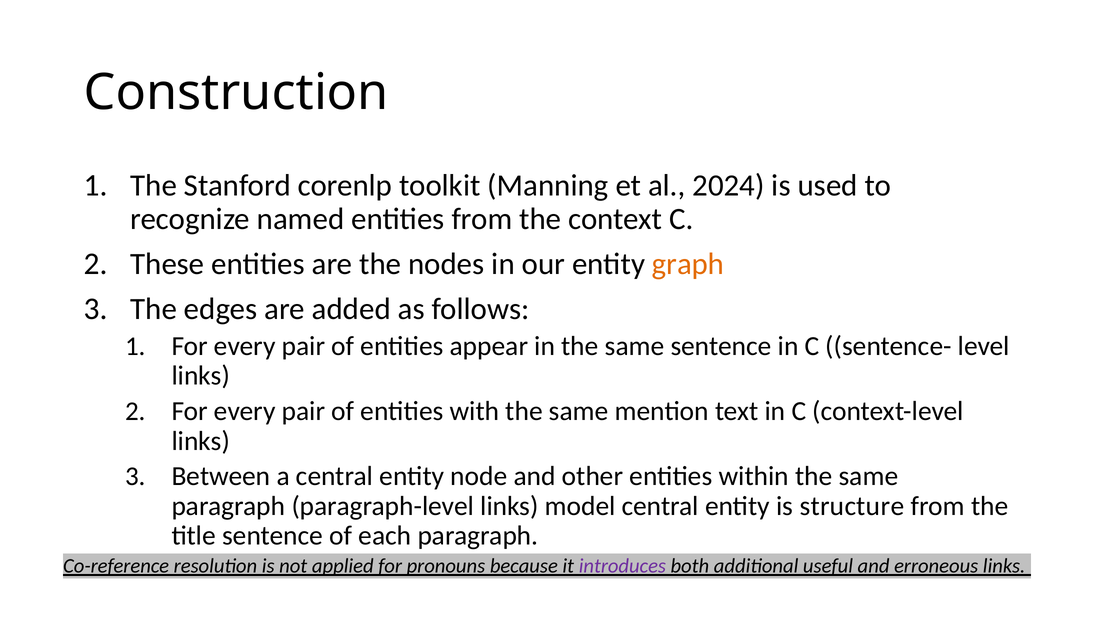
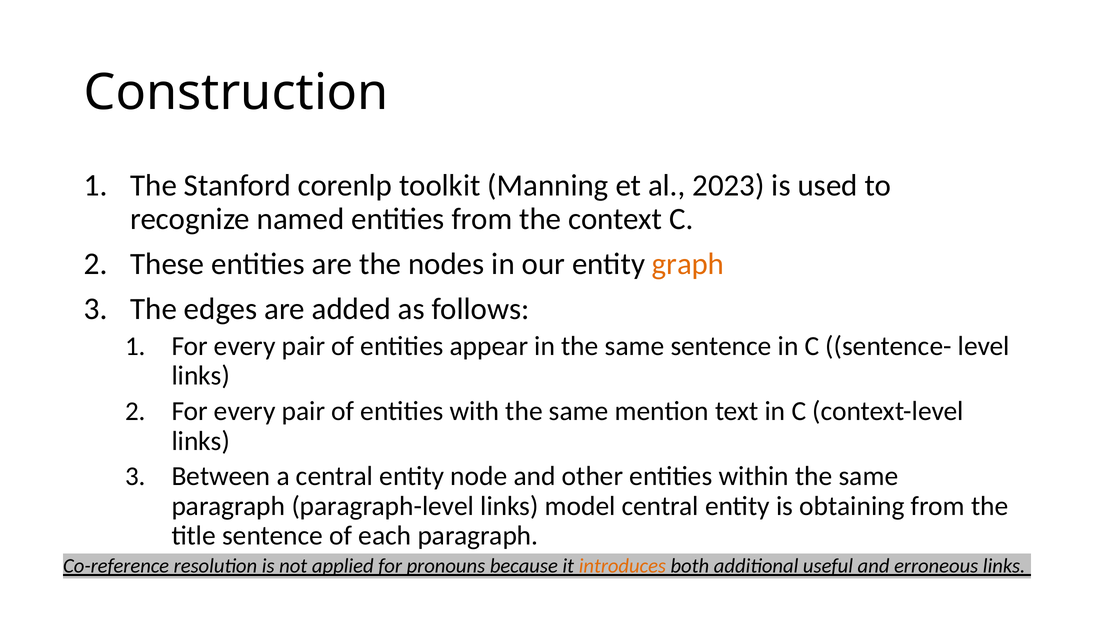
2024: 2024 -> 2023 (728, 185)
structure: structure -> obtaining (852, 506)
introduces colour: purple -> orange (622, 566)
